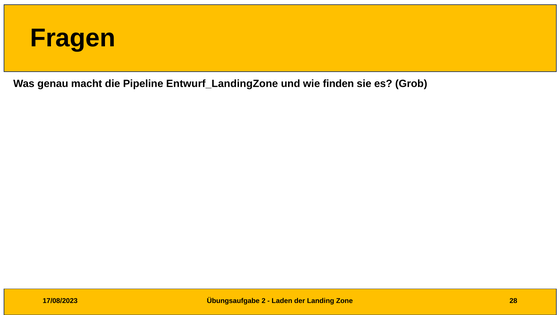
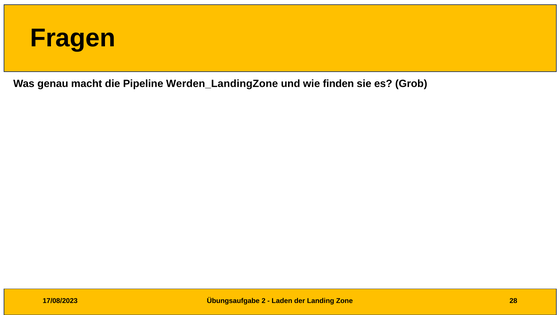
Entwurf_LandingZone: Entwurf_LandingZone -> Werden_LandingZone (222, 84)
